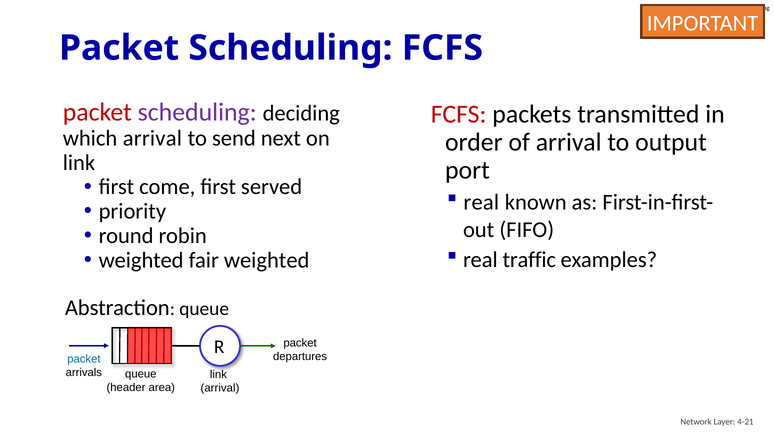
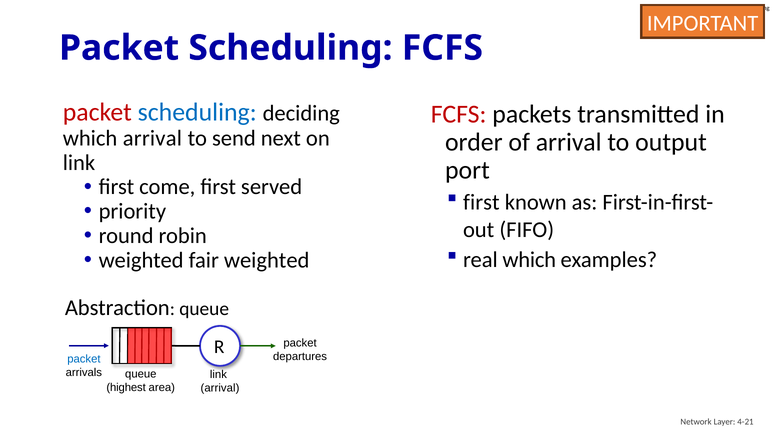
scheduling colour: purple -> blue (197, 112)
real: real -> first (481, 202)
real traffic: traffic -> which (529, 260)
header: header -> highest (126, 387)
